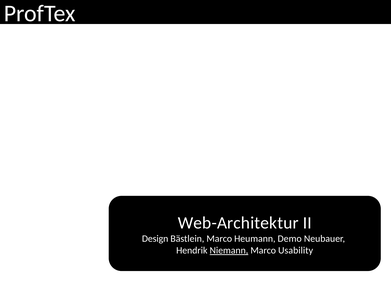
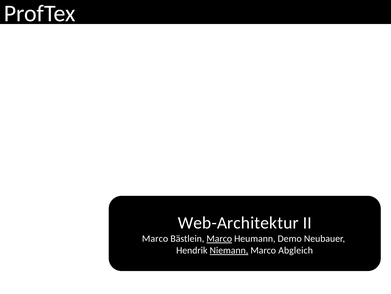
Design: Design -> Marco (155, 238)
Marco underline: none -> present (219, 238)
Usability: Usability -> Abgleich (296, 250)
